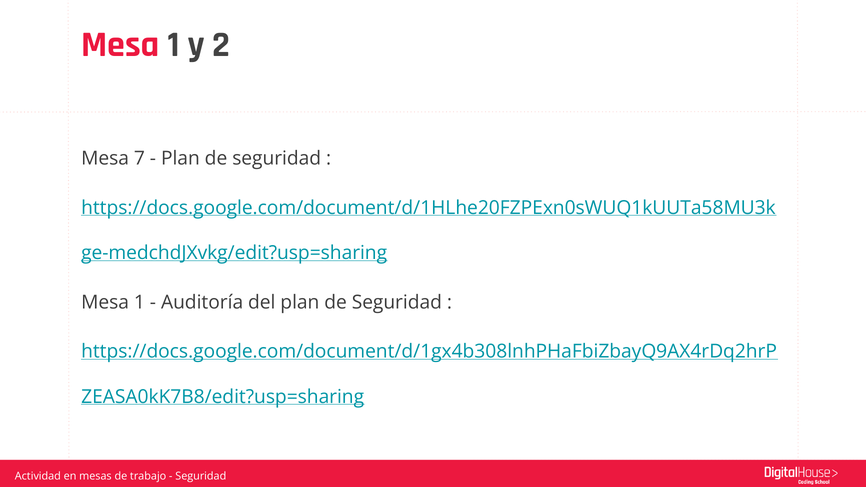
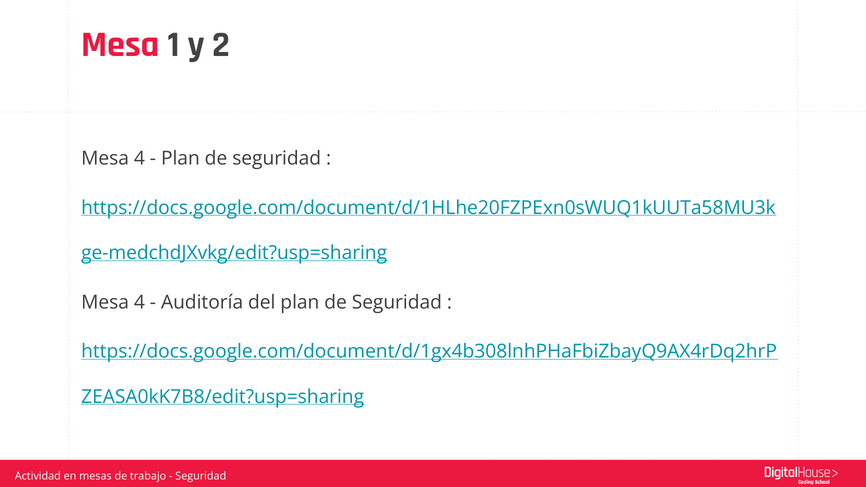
7: 7 -> 4 (139, 159)
1: 1 -> 4 (139, 302)
